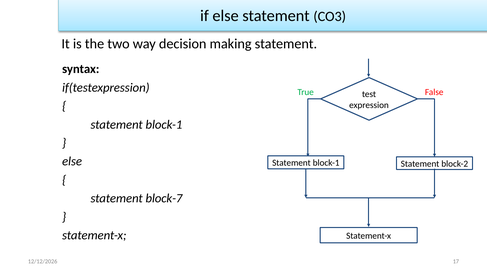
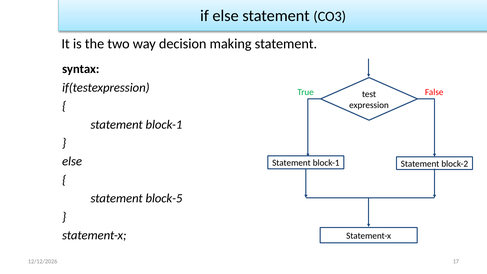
block-7: block-7 -> block-5 (164, 198)
